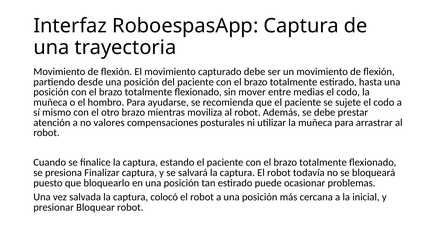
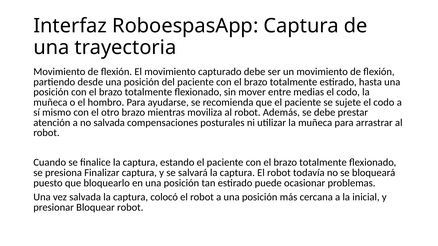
no valores: valores -> salvada (109, 123)
